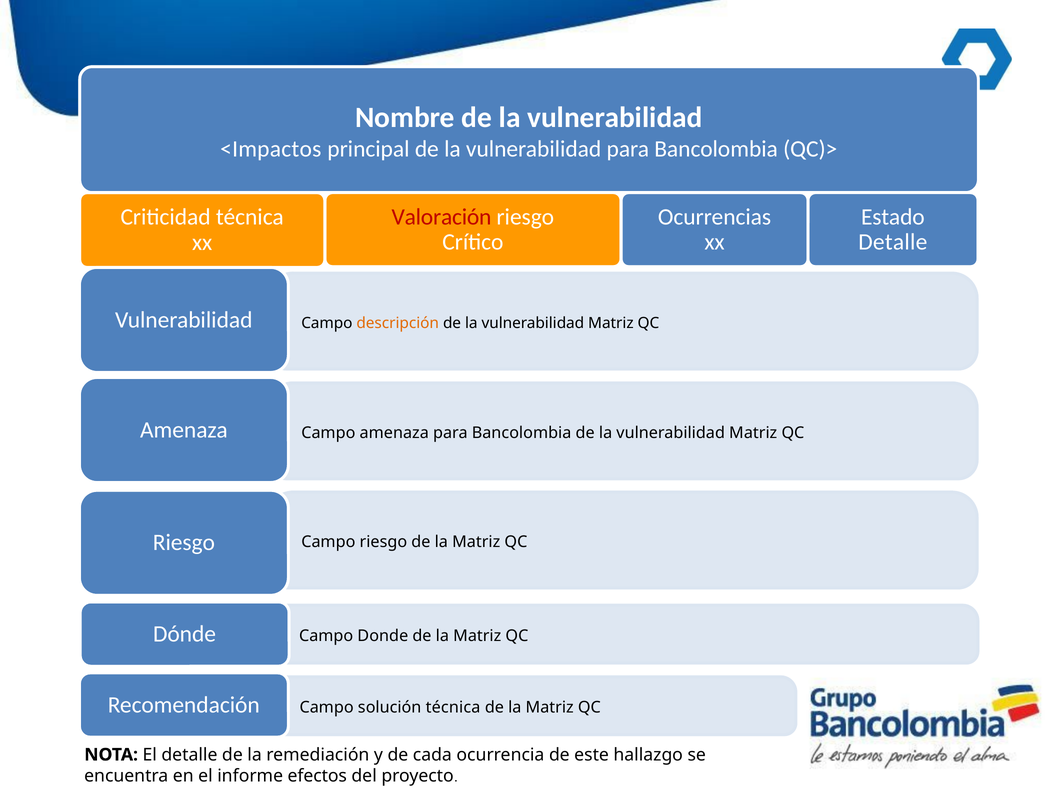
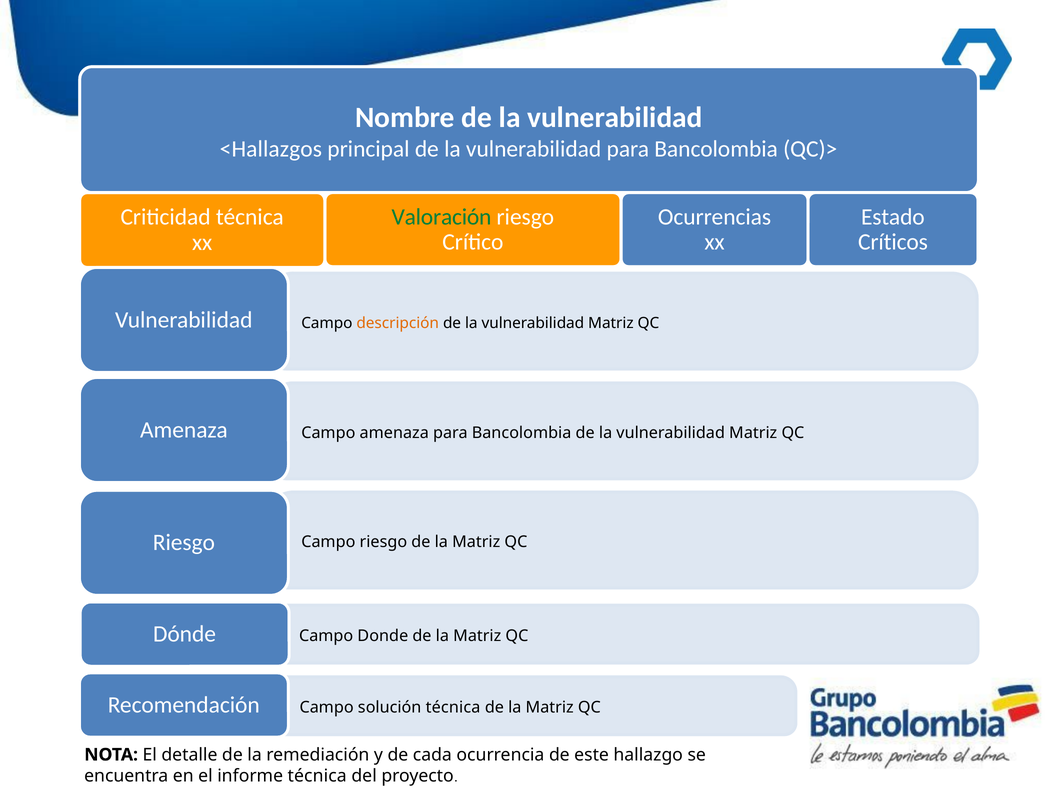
<Impactos: <Impactos -> <Hallazgos (271, 149)
Valoración colour: red -> green (441, 217)
Detalle: Detalle -> Críticos (893, 242)
informe efectos: efectos -> técnica (317, 775)
